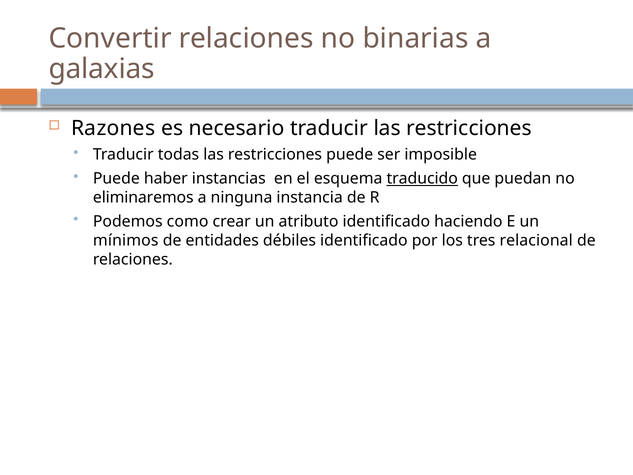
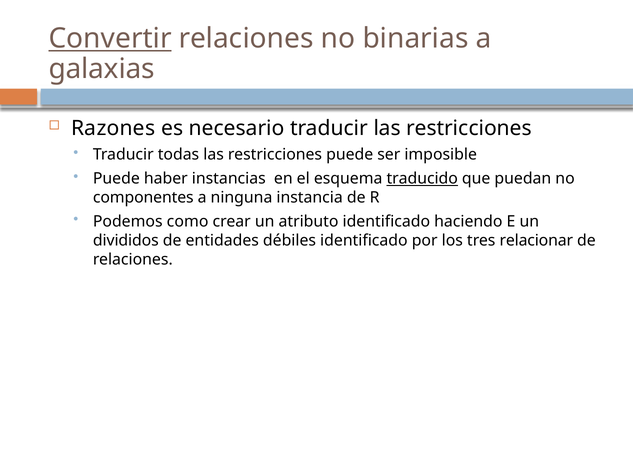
Convertir underline: none -> present (110, 39)
eliminaremos: eliminaremos -> componentes (143, 197)
mínimos: mínimos -> divididos (126, 240)
relacional: relacional -> relacionar (536, 240)
